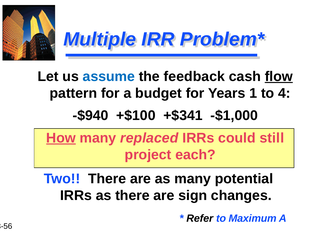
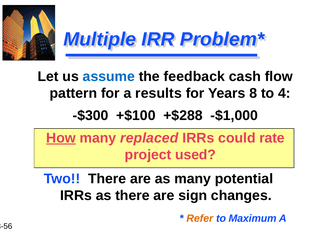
flow underline: present -> none (279, 77)
budget: budget -> results (159, 93)
1: 1 -> 8 (253, 93)
-$940: -$940 -> -$300 (91, 116)
+$341: +$341 -> +$288 (183, 116)
still: still -> rate (272, 138)
each: each -> used (196, 155)
Refer colour: black -> orange (200, 219)
